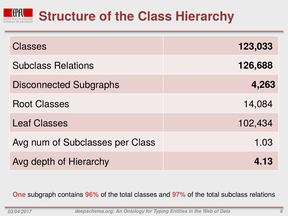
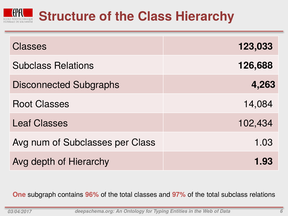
4.13: 4.13 -> 1.93 (264, 162)
